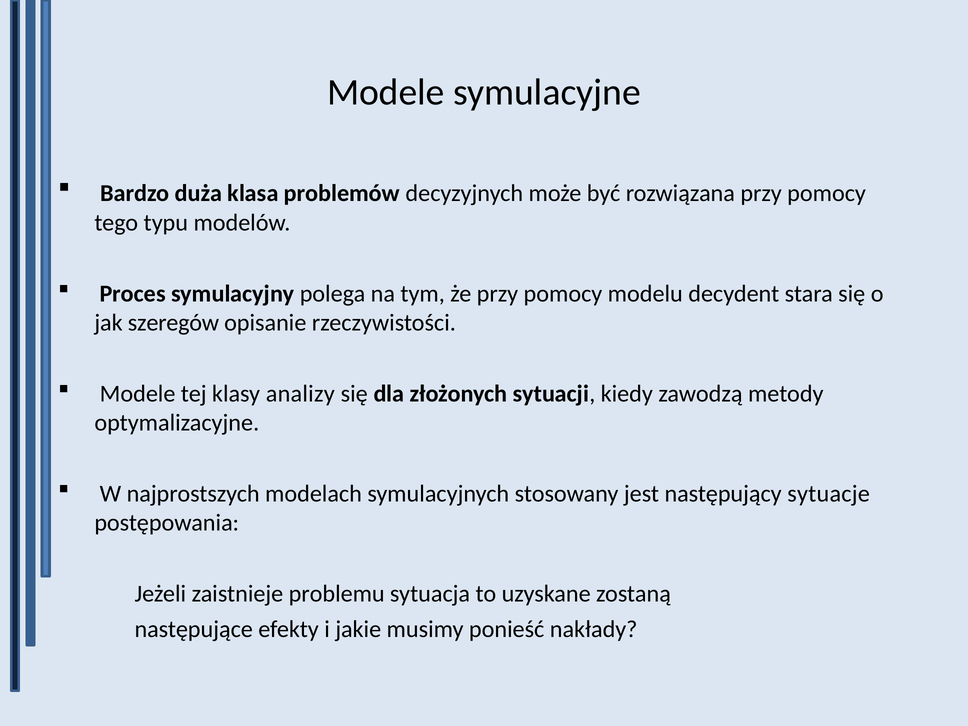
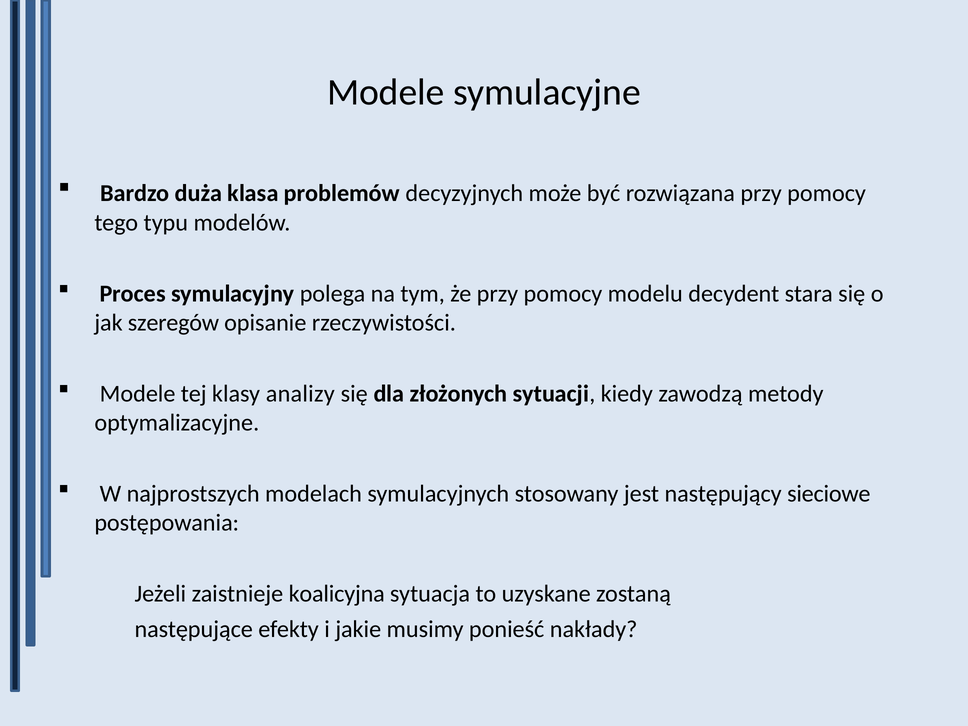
sytuacje: sytuacje -> sieciowe (829, 494)
problemu: problemu -> koalicyjna (337, 594)
